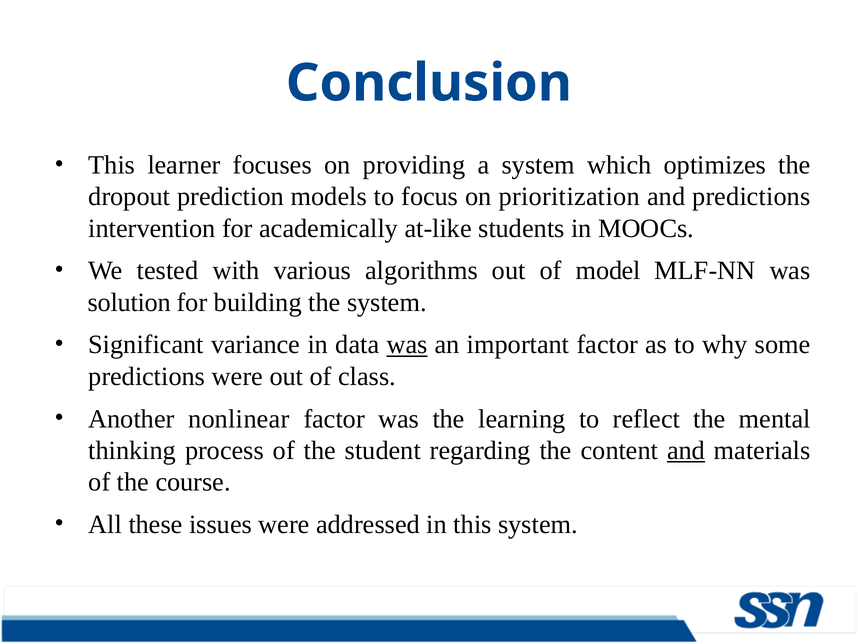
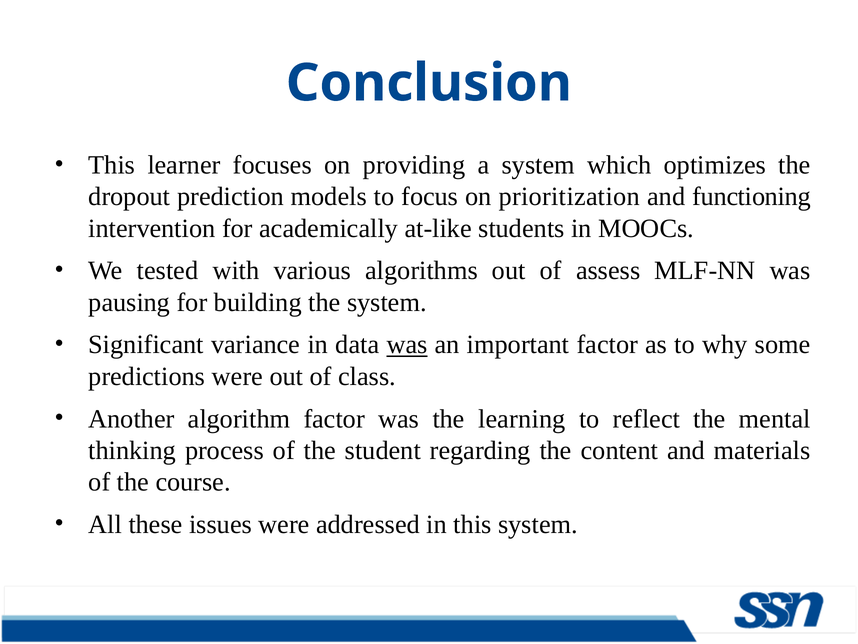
and predictions: predictions -> functioning (752, 197)
model: model -> assess (608, 271)
solution: solution -> pausing (129, 302)
nonlinear: nonlinear -> algorithm (239, 418)
and underline: present -> none (686, 450)
